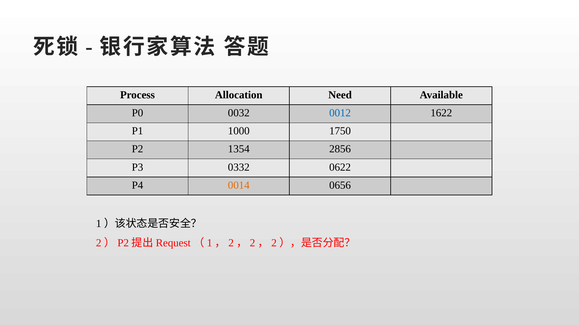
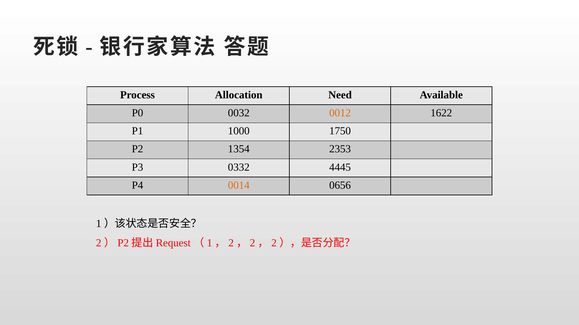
0012 colour: blue -> orange (340, 113)
2856: 2856 -> 2353 (340, 149)
0622: 0622 -> 4445 (340, 167)
